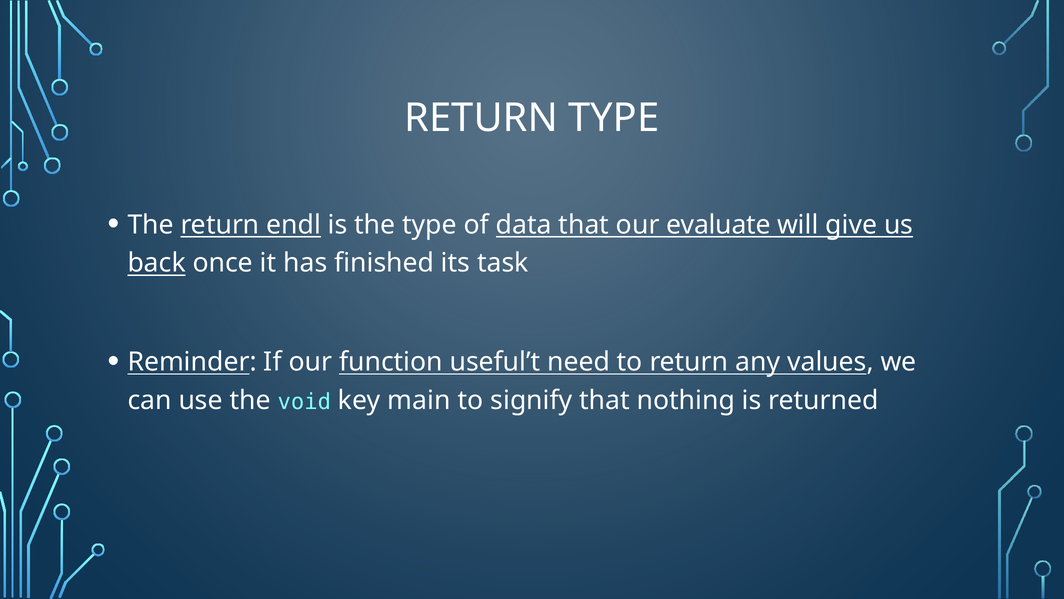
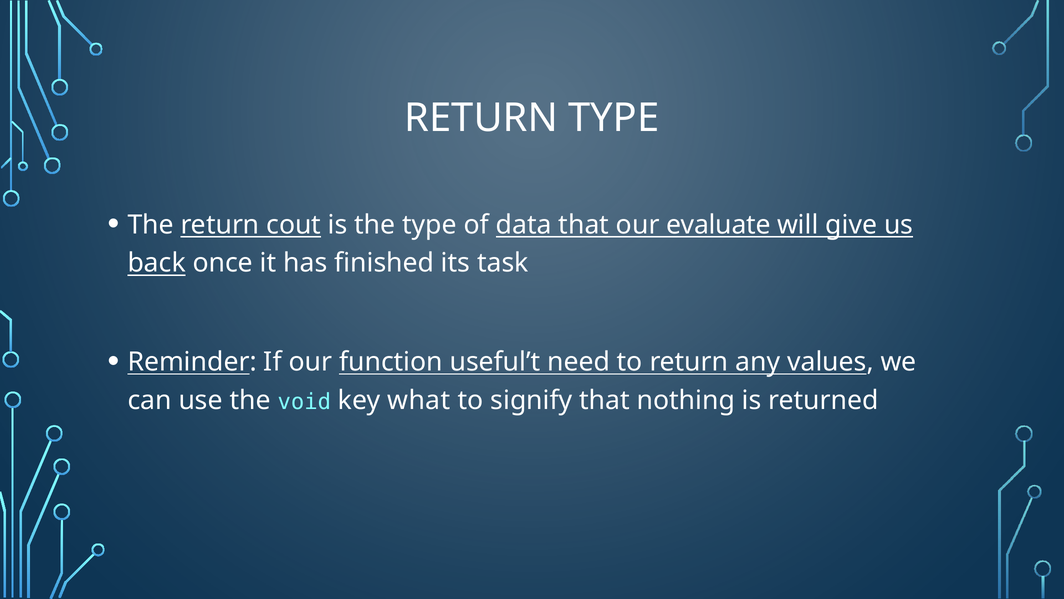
endl: endl -> cout (294, 225)
main: main -> what (419, 400)
